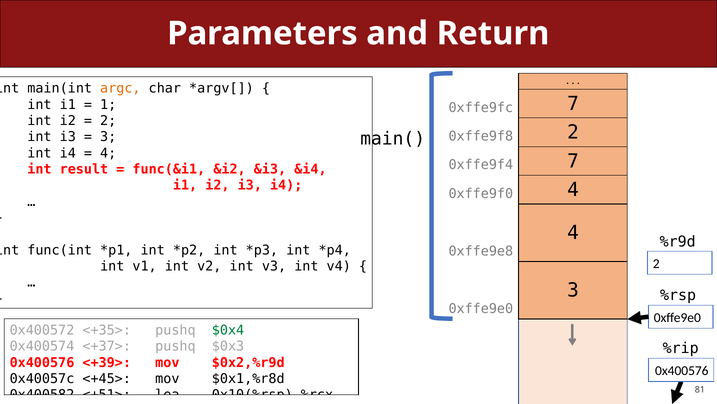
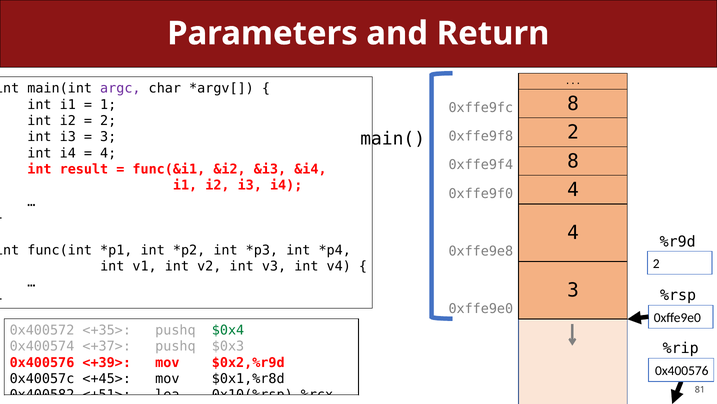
argc colour: orange -> purple (120, 88)
0xffe9fc 7: 7 -> 8 (573, 104)
0xffe9f4 7: 7 -> 8 (573, 161)
